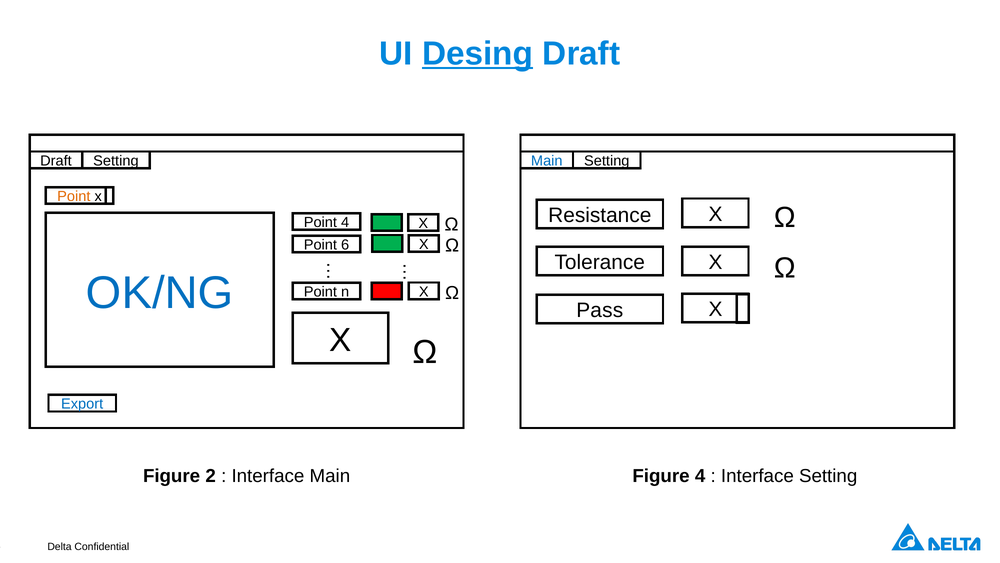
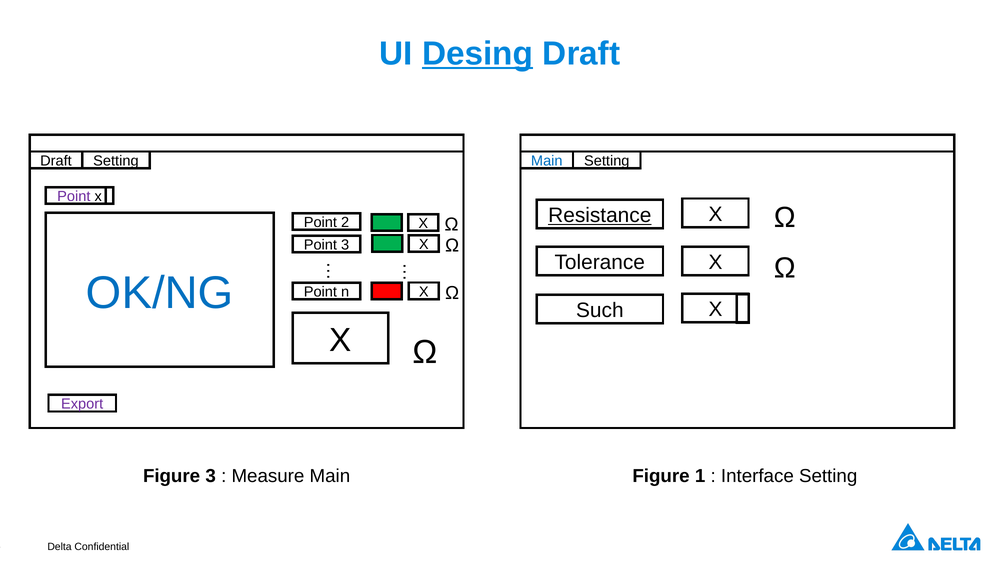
Point colour: orange -> purple (74, 196)
Resistance underline: none -> present (600, 215)
Point 4: 4 -> 2 (345, 222)
Point 6: 6 -> 3 (345, 245)
Pass: Pass -> Such (600, 310)
Export colour: blue -> purple (82, 404)
Figure 2: 2 -> 3 (211, 476)
Interface: Interface -> Measure (268, 476)
Figure 4: 4 -> 1 (700, 476)
